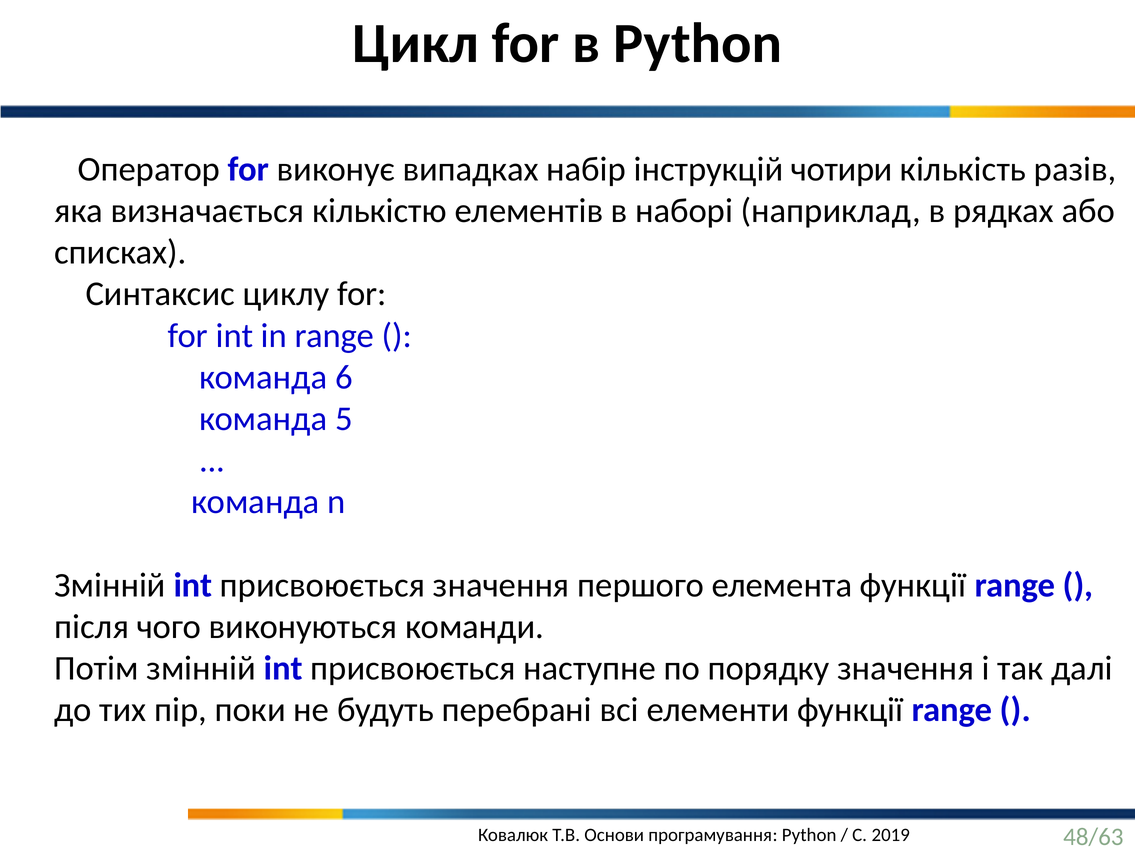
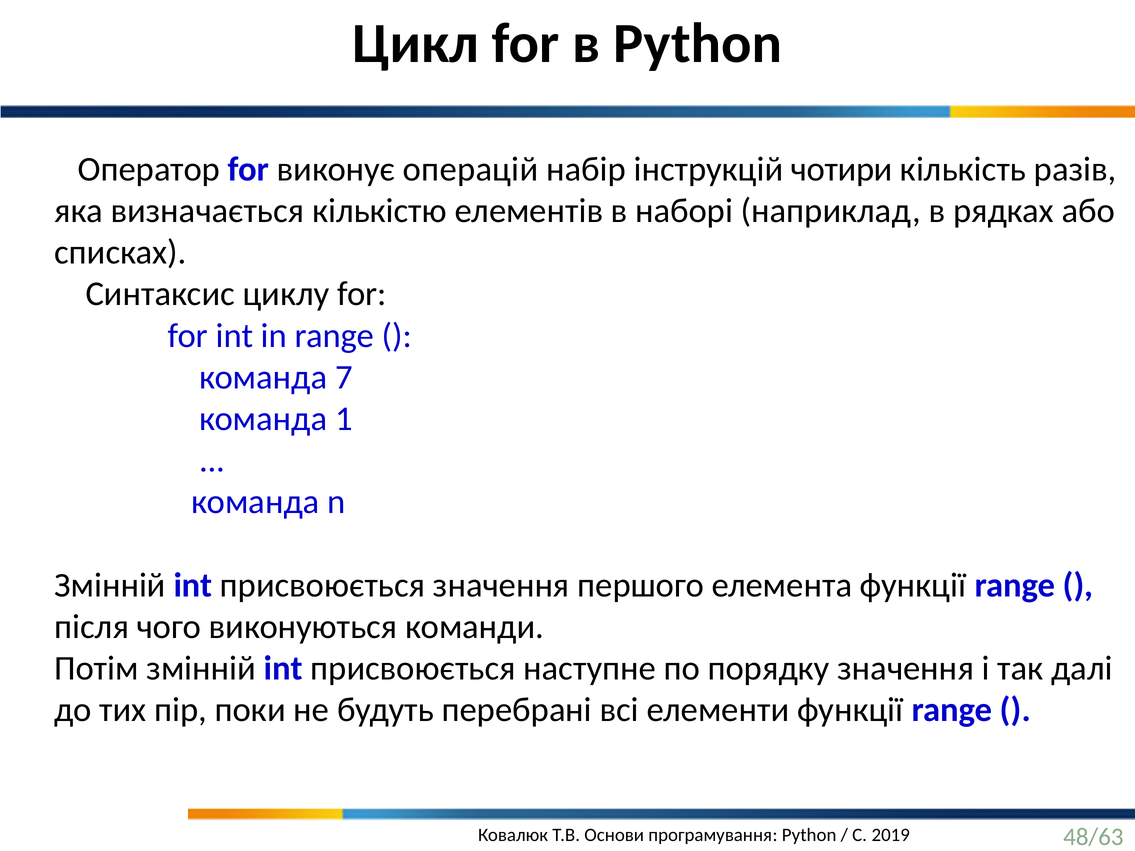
випадках: випадках -> операцій (471, 169)
6: 6 -> 7 (344, 377)
5: 5 -> 1 (344, 419)
